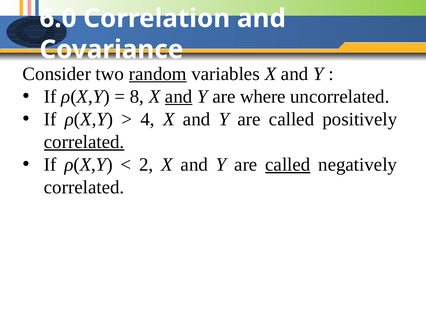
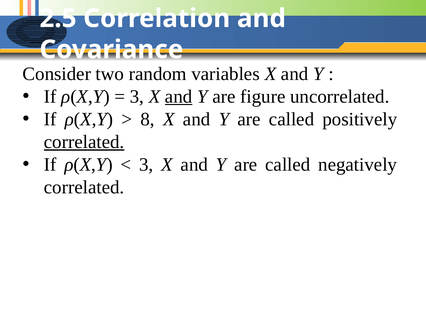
6.0: 6.0 -> 2.5 (58, 18)
random underline: present -> none (158, 74)
8: 8 -> 3 (137, 97)
where: where -> figure (263, 97)
4: 4 -> 8 (148, 119)
2: 2 -> 3 (146, 165)
called underline: present -> none (288, 165)
